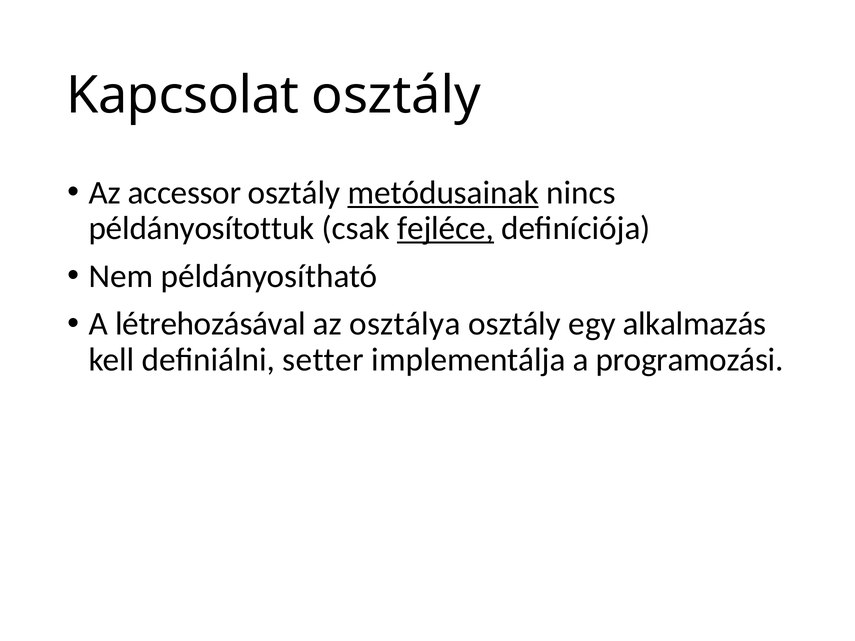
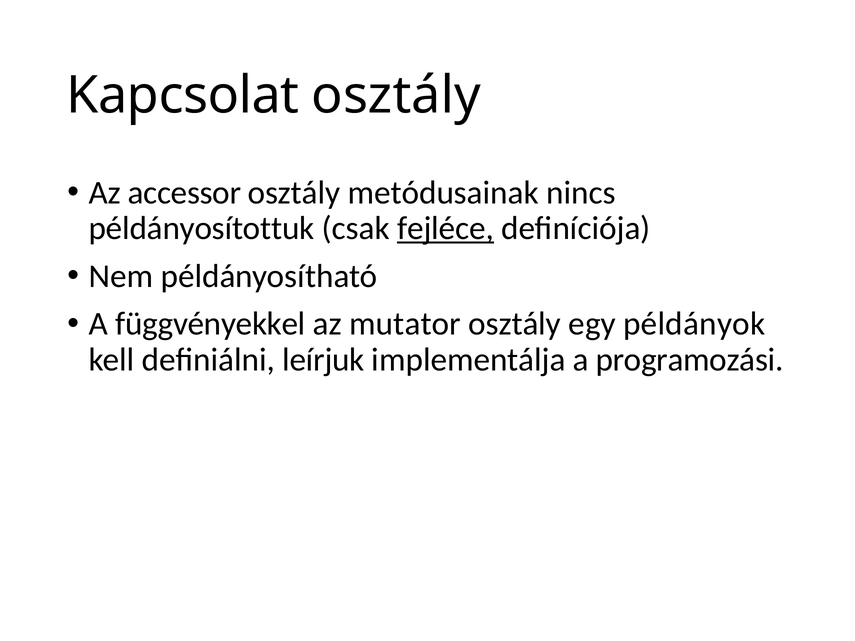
metódusainak underline: present -> none (443, 193)
létrehozásával: létrehozásával -> függvényekkel (210, 324)
osztálya: osztálya -> mutator (405, 324)
alkalmazás: alkalmazás -> példányok (694, 324)
setter: setter -> leírjuk (323, 360)
